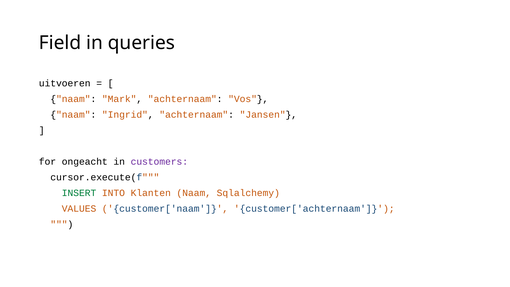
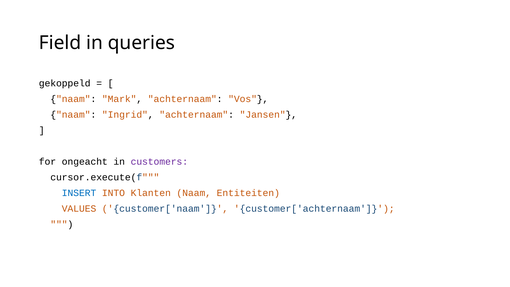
uitvoeren: uitvoeren -> gekoppeld (65, 83)
INSERT colour: green -> blue (79, 193)
Sqlalchemy: Sqlalchemy -> Entiteiten (248, 193)
